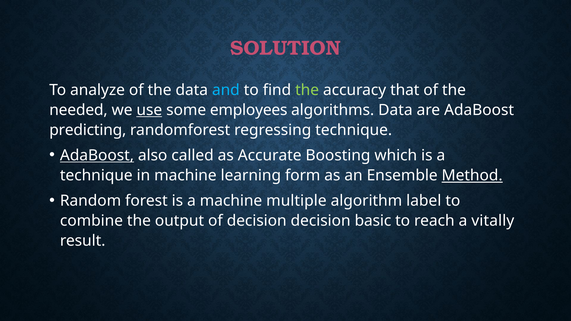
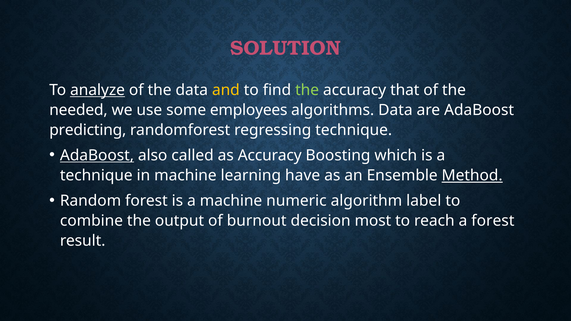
analyze underline: none -> present (98, 90)
and colour: light blue -> yellow (226, 90)
use underline: present -> none (149, 110)
as Accurate: Accurate -> Accuracy (270, 155)
form: form -> have (303, 176)
multiple: multiple -> numeric (296, 201)
of decision: decision -> burnout (257, 221)
basic: basic -> most (373, 221)
a vitally: vitally -> forest (493, 221)
